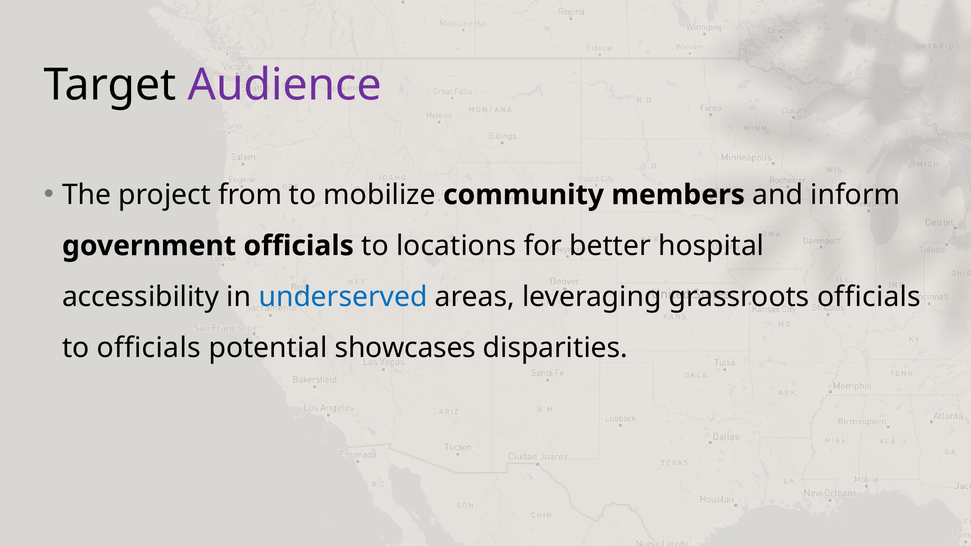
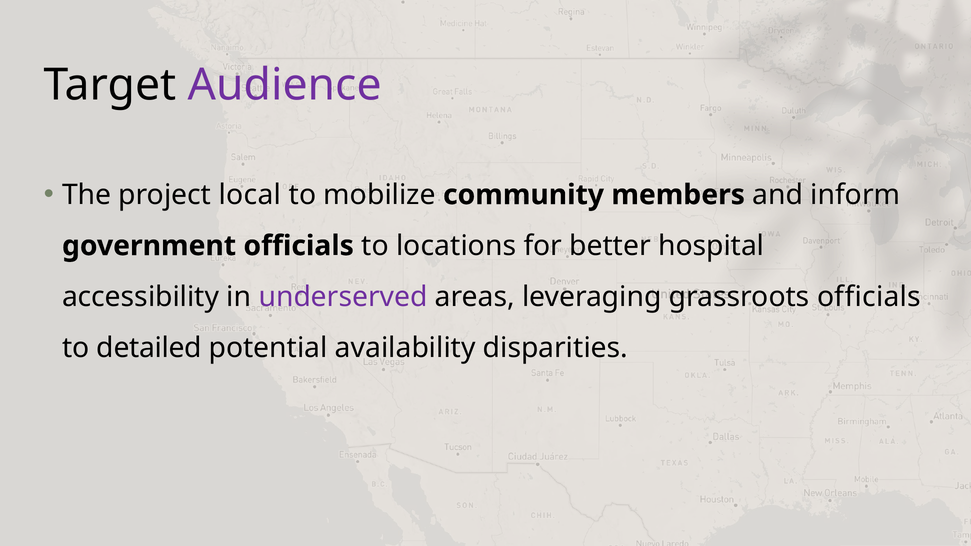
from: from -> local (250, 195)
underserved colour: blue -> purple (343, 297)
to officials: officials -> detailed (149, 348)
showcases: showcases -> availability (405, 348)
